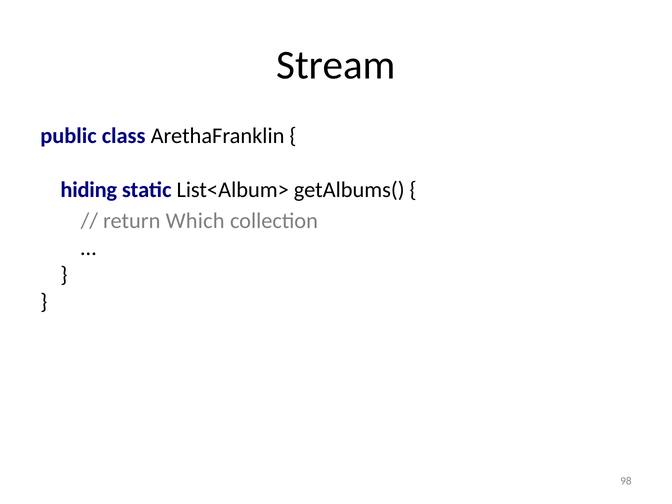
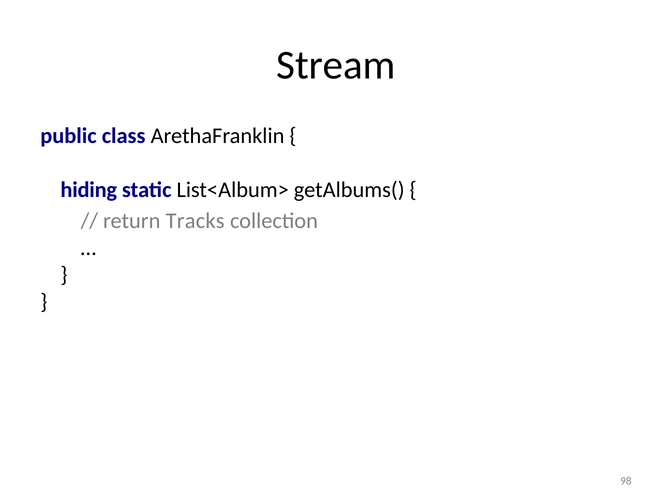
Which: Which -> Tracks (195, 221)
